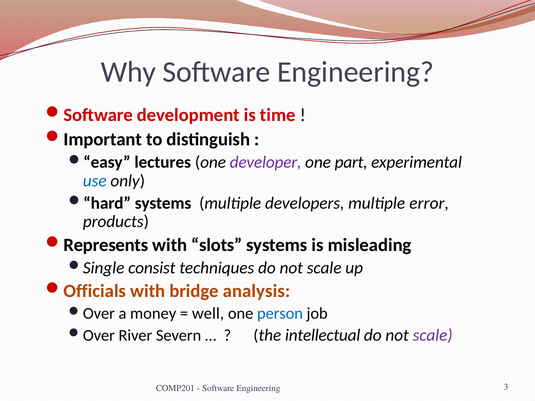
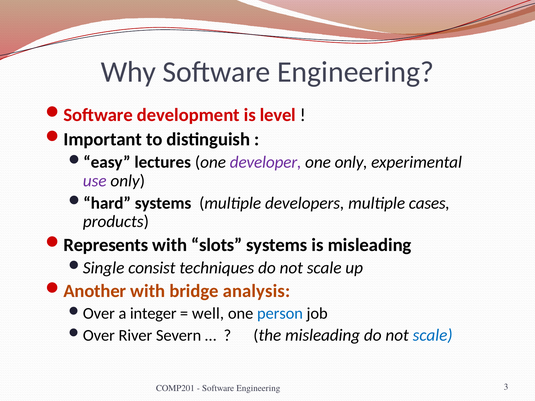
time: time -> level (278, 115)
one part: part -> only (351, 162)
use colour: blue -> purple (95, 181)
error: error -> cases (429, 203)
Officials: Officials -> Another (95, 291)
money: money -> integer (153, 314)
the intellectual: intellectual -> misleading (323, 335)
scale colour: purple -> blue (433, 335)
